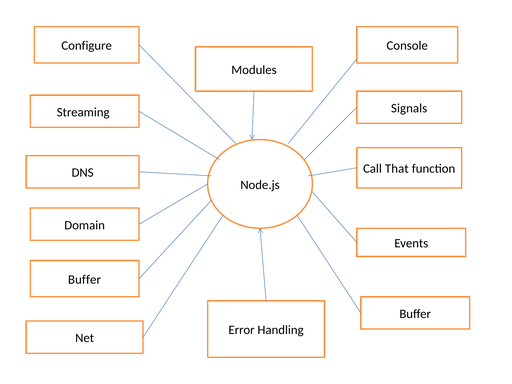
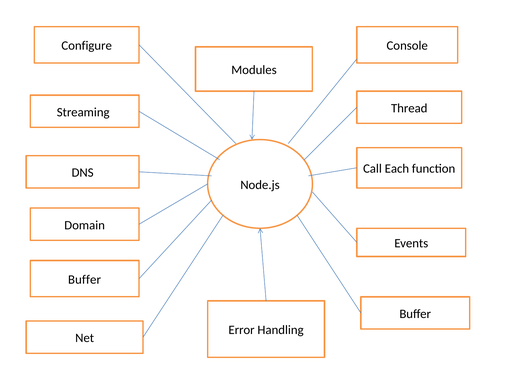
Signals: Signals -> Thread (409, 108)
That: That -> Each (397, 169)
